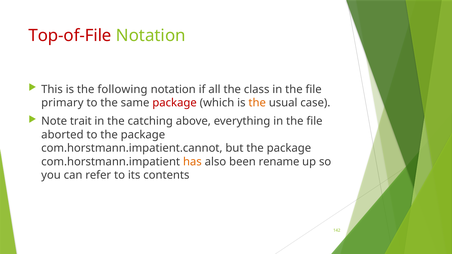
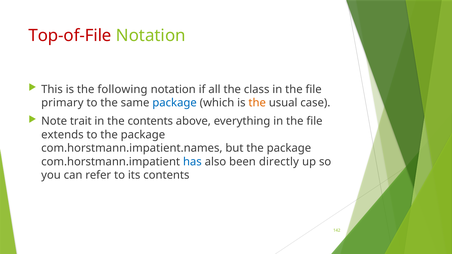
package colour: red -> blue (175, 103)
the catching: catching -> contents (150, 121)
aborted: aborted -> extends (62, 135)
com.horstmann.impatient.cannot: com.horstmann.impatient.cannot -> com.horstmann.impatient.names (132, 148)
has colour: orange -> blue (192, 162)
rename: rename -> directly (279, 162)
